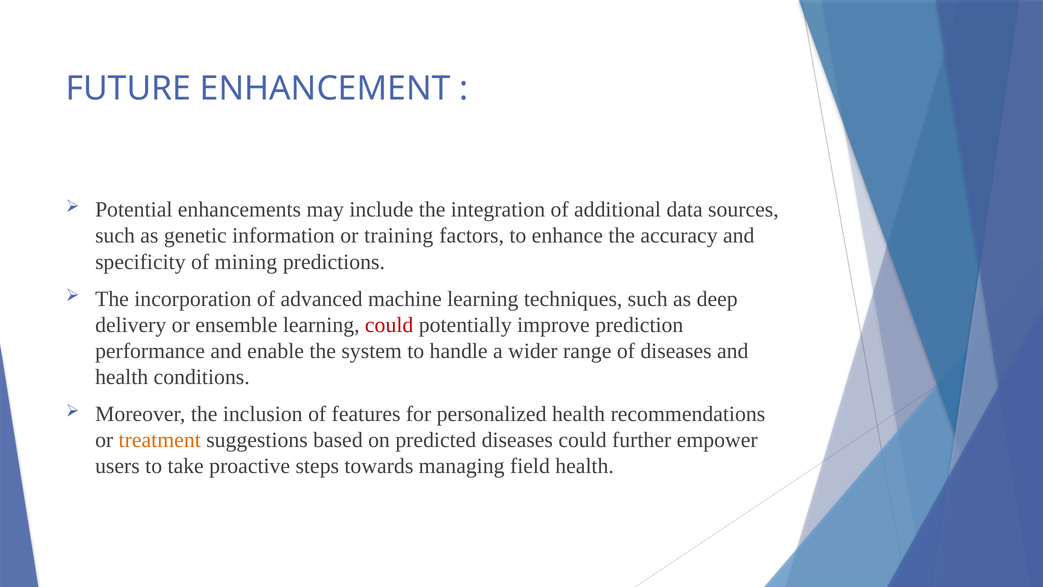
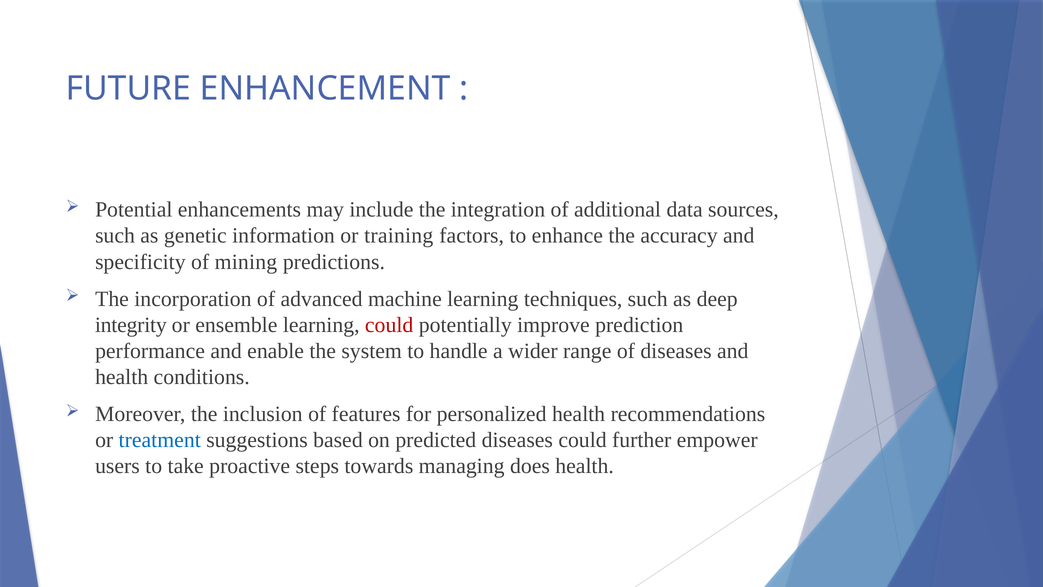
delivery: delivery -> integrity (131, 325)
treatment colour: orange -> blue (160, 440)
field: field -> does (530, 466)
